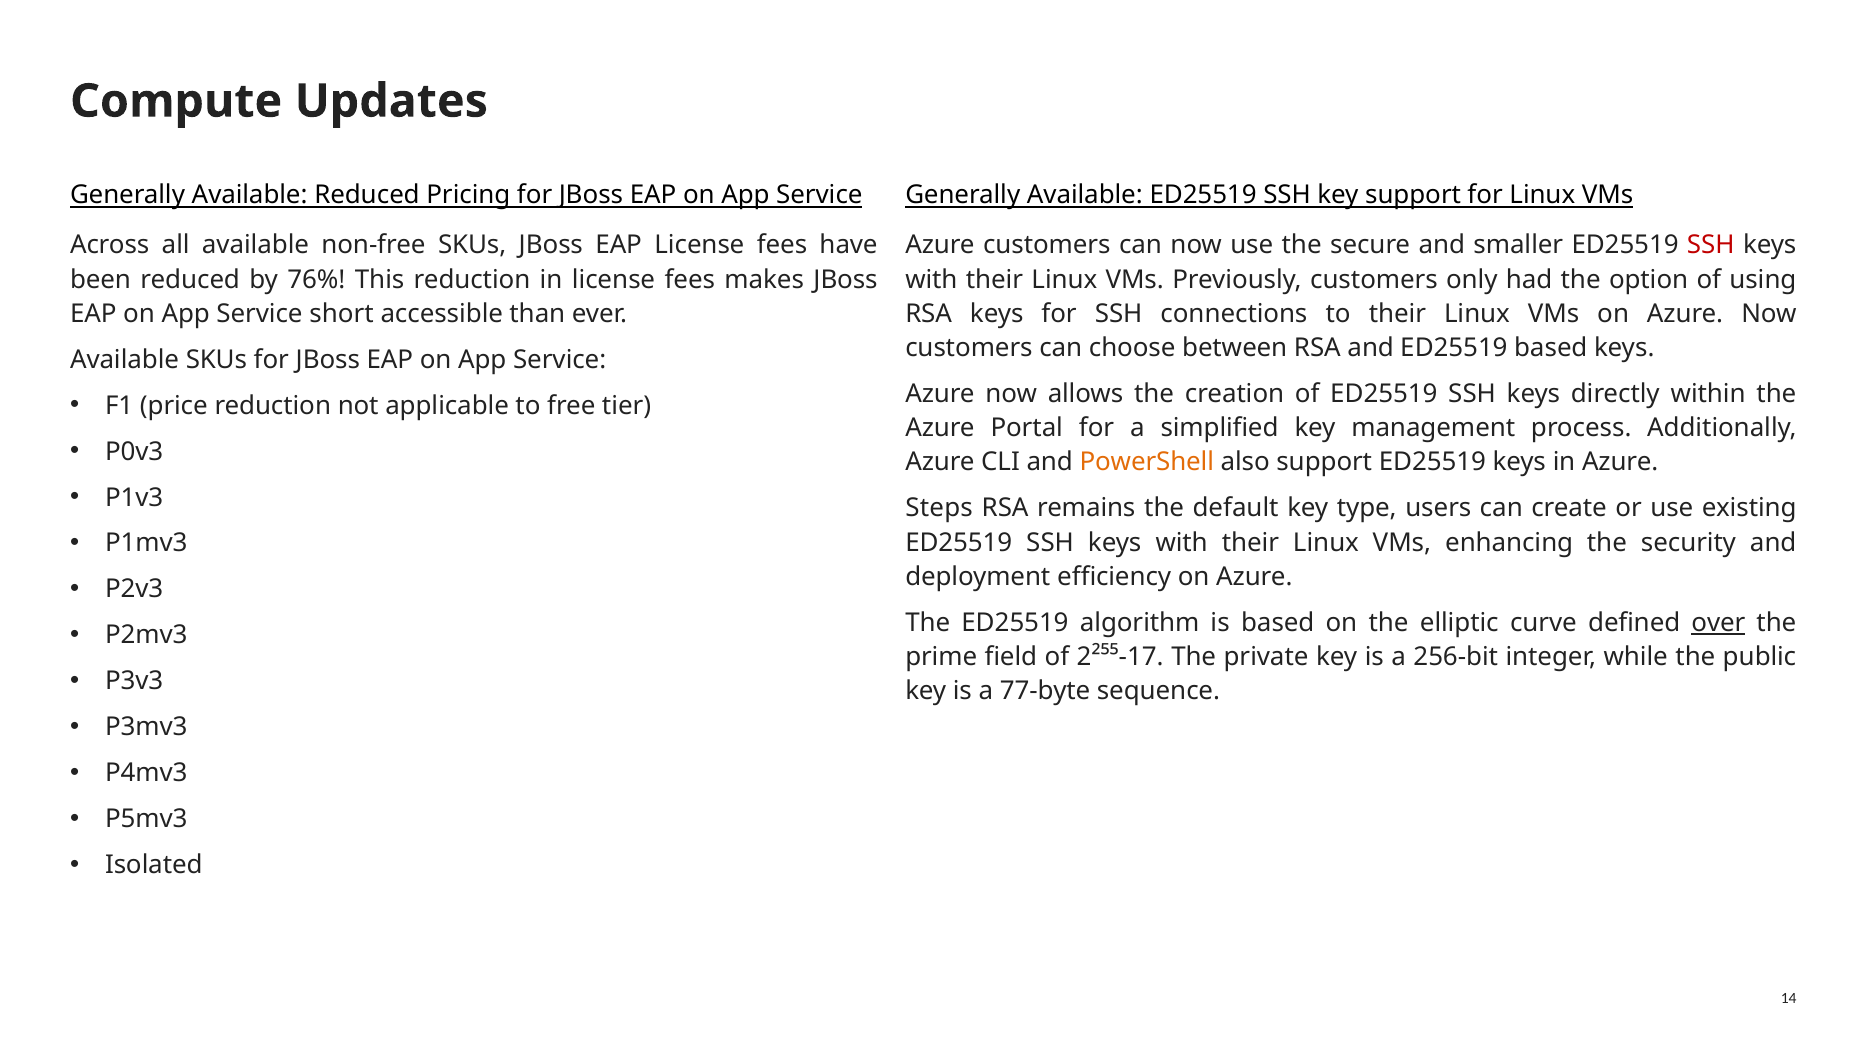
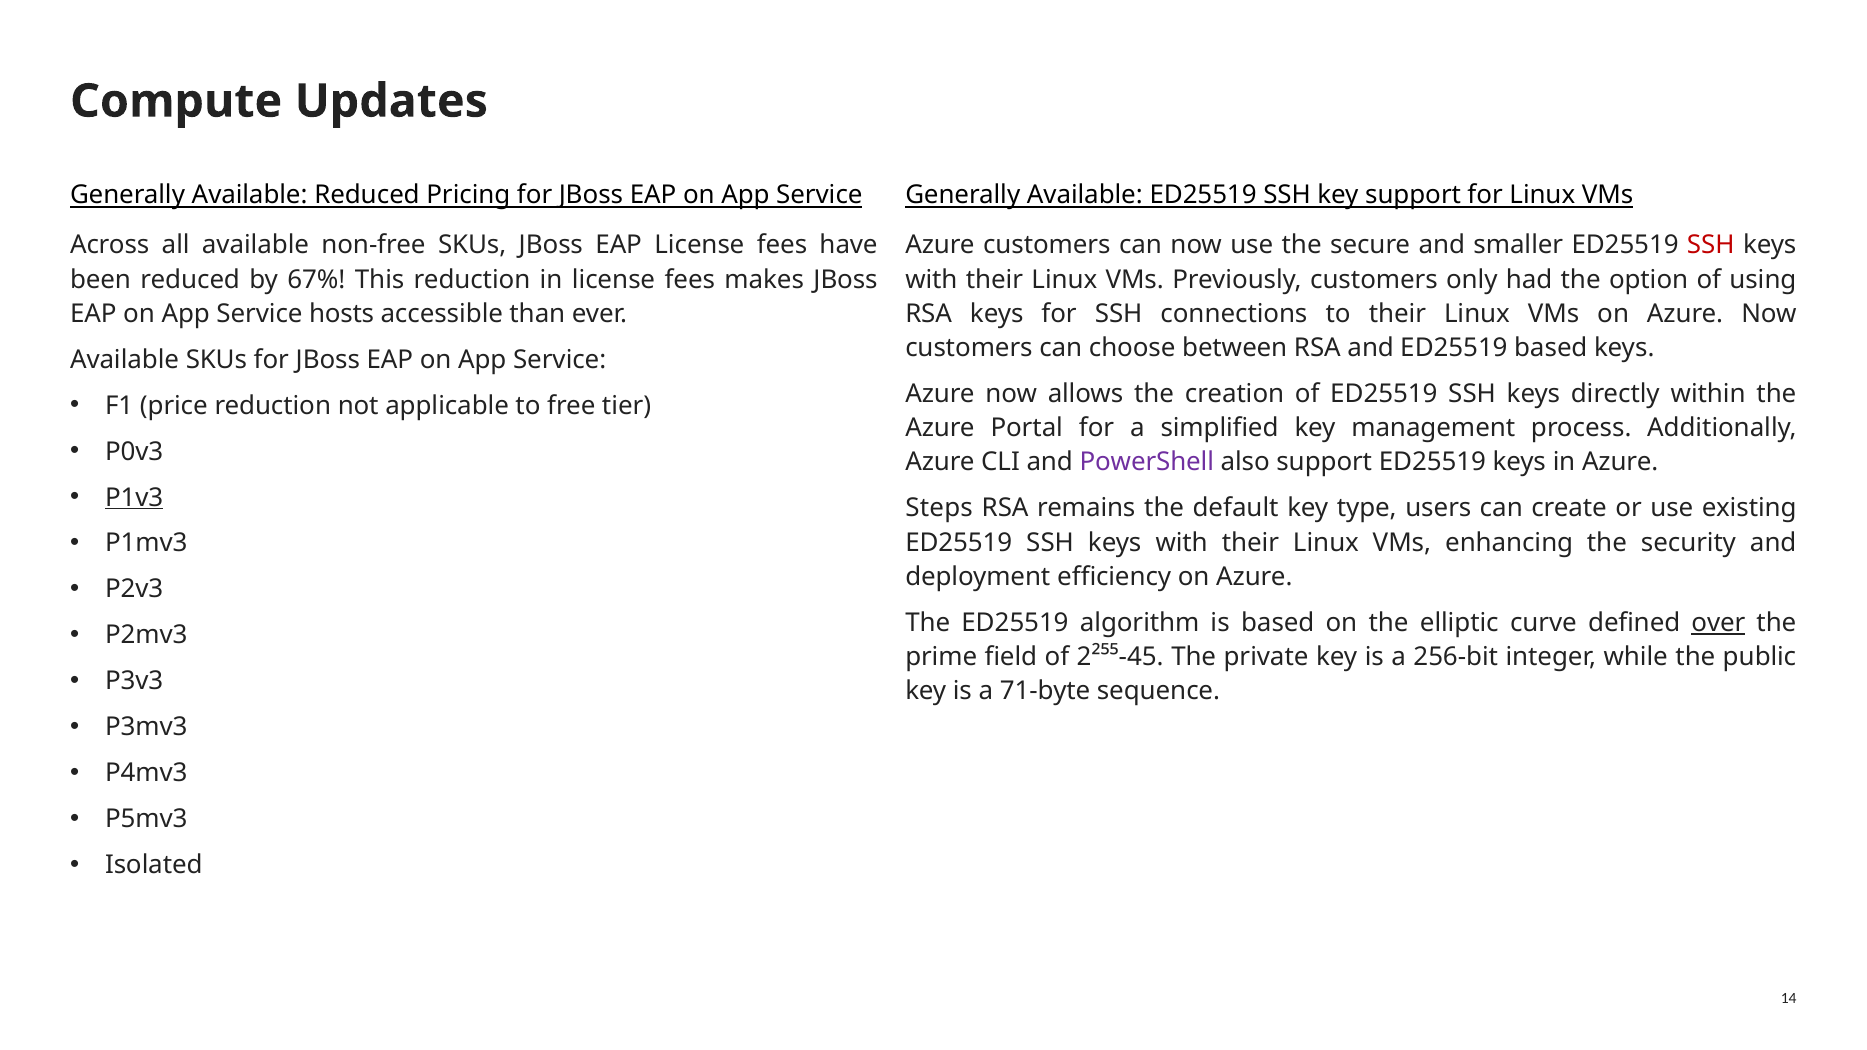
76%: 76% -> 67% (316, 280)
short: short -> hosts (342, 314)
PowerShell colour: orange -> purple (1147, 463)
P1v3 underline: none -> present (134, 498)
2²⁵⁵-17: 2²⁵⁵-17 -> 2²⁵⁵-45 (1120, 657)
77-byte: 77-byte -> 71-byte (1045, 691)
